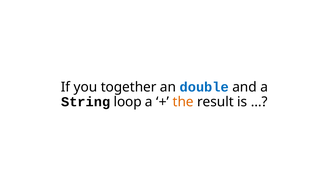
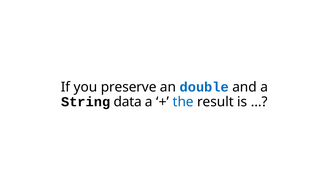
together: together -> preserve (129, 87)
loop: loop -> data (128, 102)
the colour: orange -> blue (183, 102)
